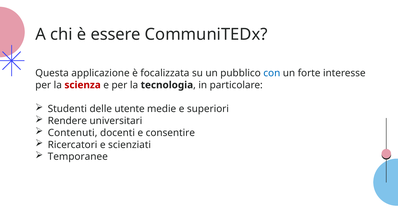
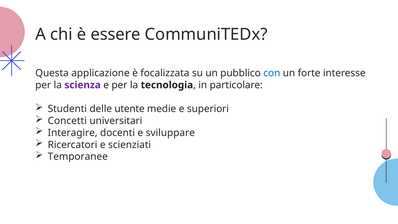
scienza colour: red -> purple (83, 85)
Rendere: Rendere -> Concetti (67, 121)
Contenuti: Contenuti -> Interagire (73, 133)
consentire: consentire -> sviluppare (170, 133)
